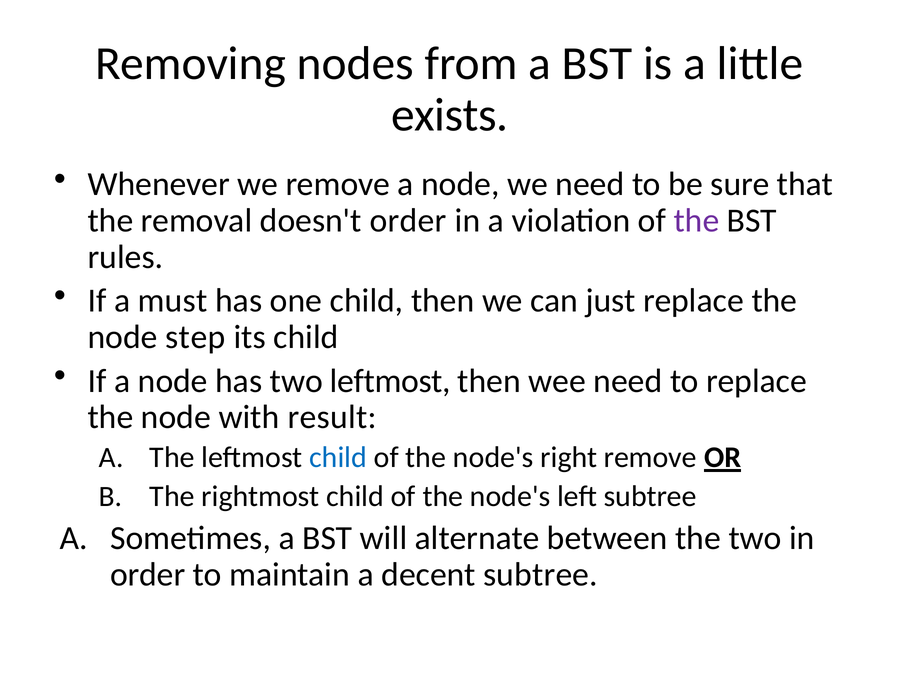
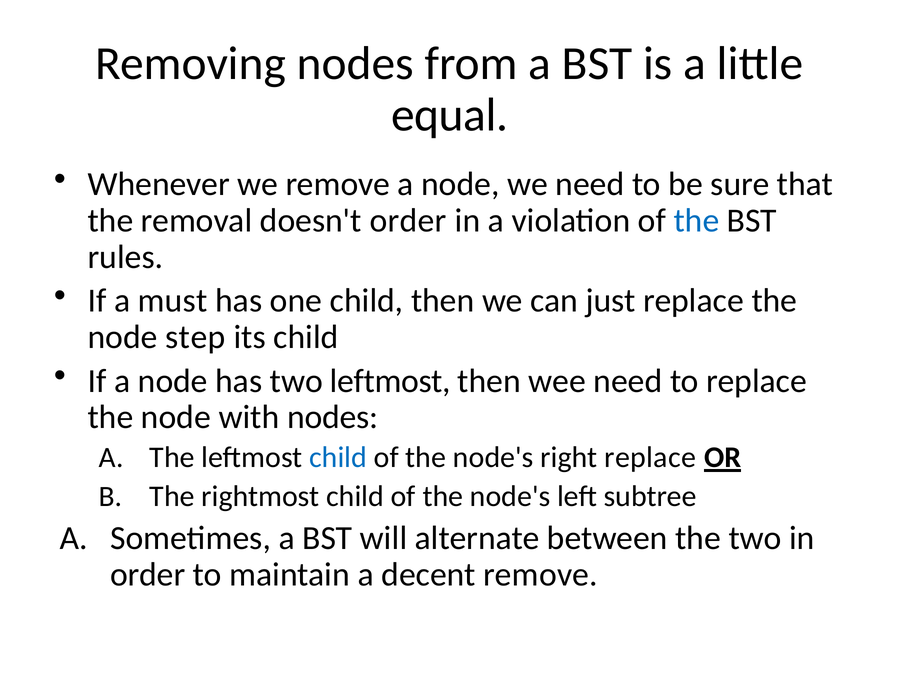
exists: exists -> equal (450, 115)
the colour: purple -> blue (696, 221)
with result: result -> nodes (333, 418)
right remove: remove -> replace (650, 458)
decent subtree: subtree -> remove (540, 575)
